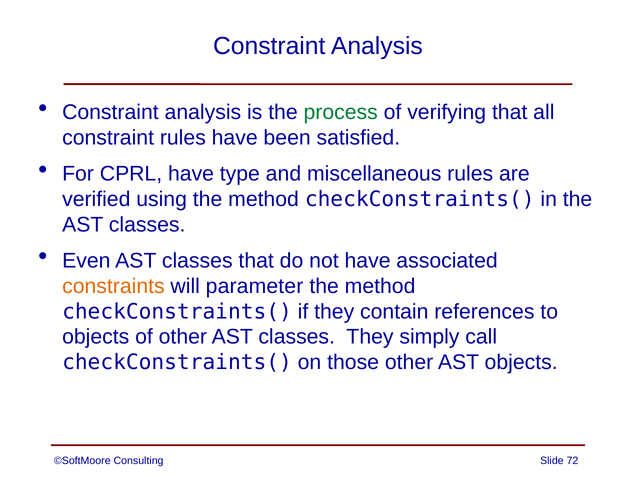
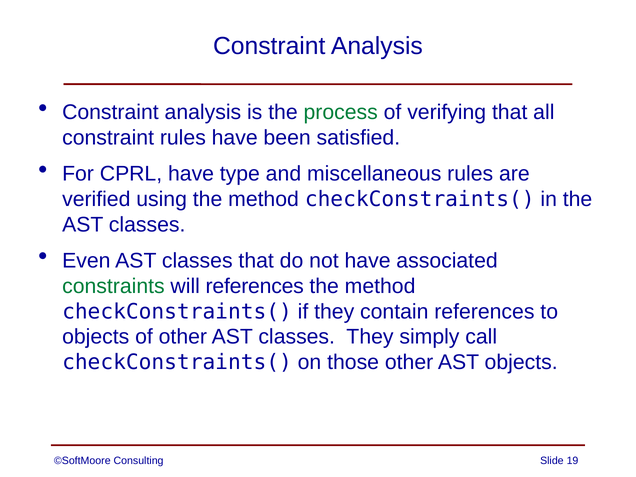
constraints colour: orange -> green (113, 286)
will parameter: parameter -> references (255, 286)
72: 72 -> 19 (573, 461)
